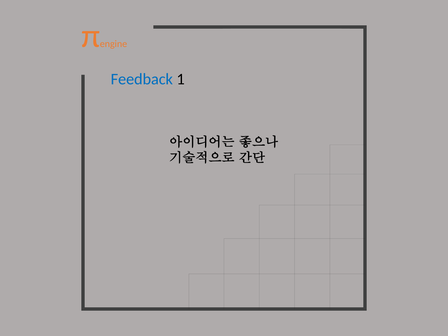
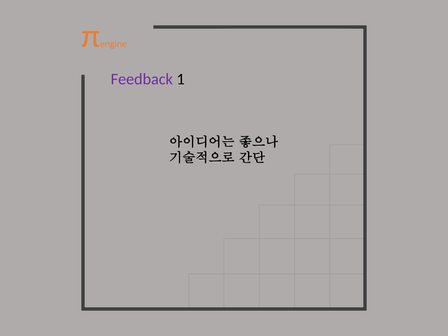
Feedback colour: blue -> purple (142, 79)
